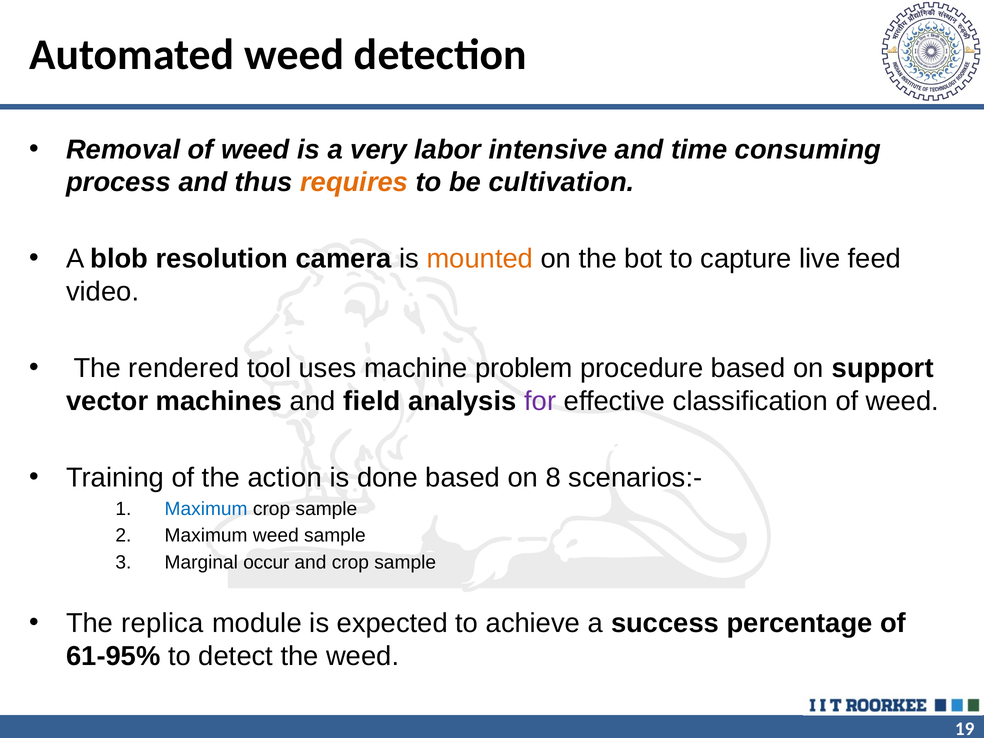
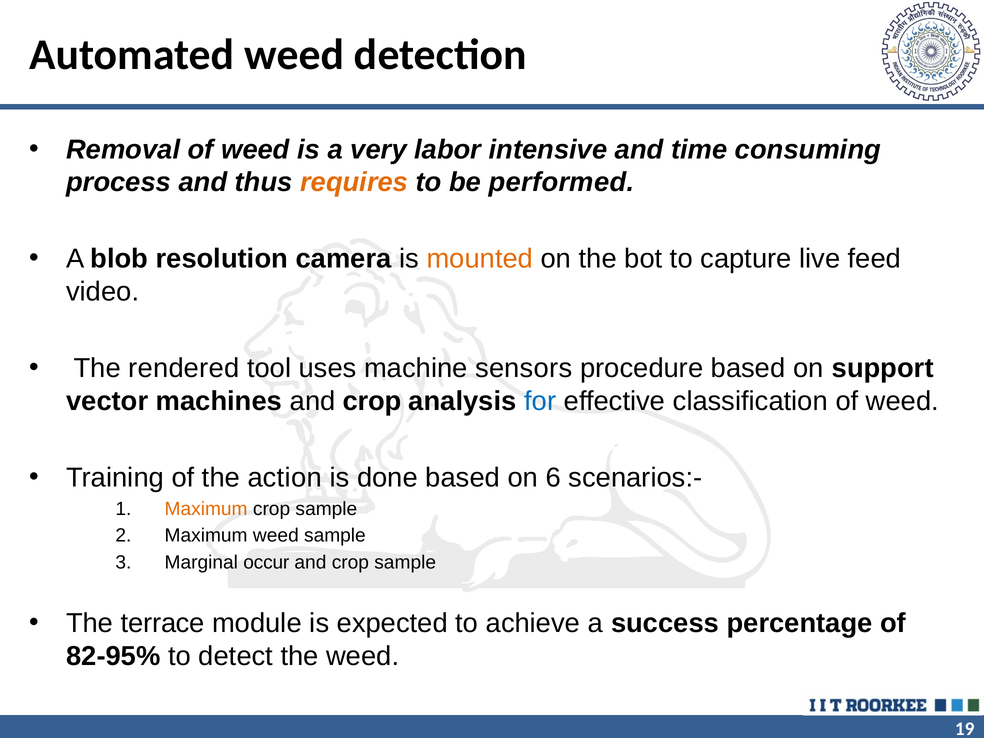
cultivation: cultivation -> performed (561, 182)
problem: problem -> sensors (524, 368)
machines and field: field -> crop (372, 401)
for colour: purple -> blue (540, 401)
8: 8 -> 6 (553, 478)
Maximum colour: blue -> orange (206, 509)
replica: replica -> terrace (163, 623)
61-95%: 61-95% -> 82-95% (113, 656)
